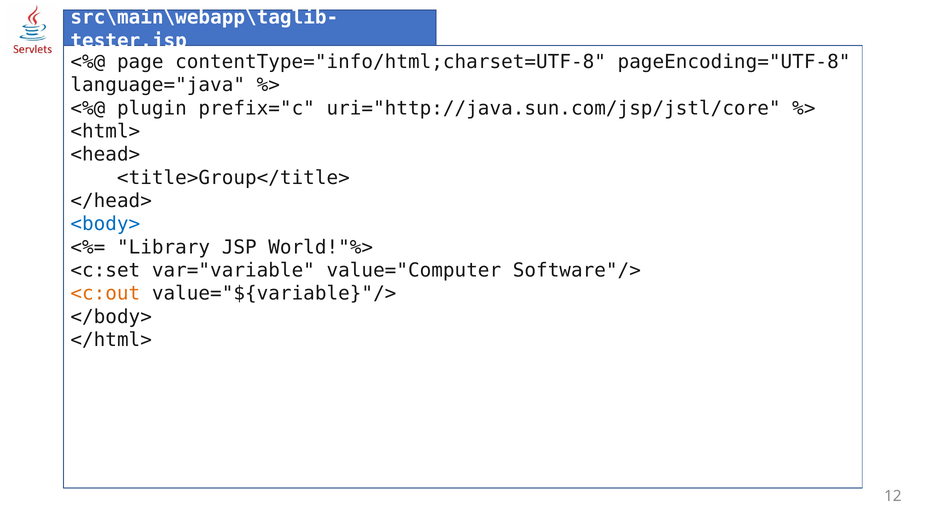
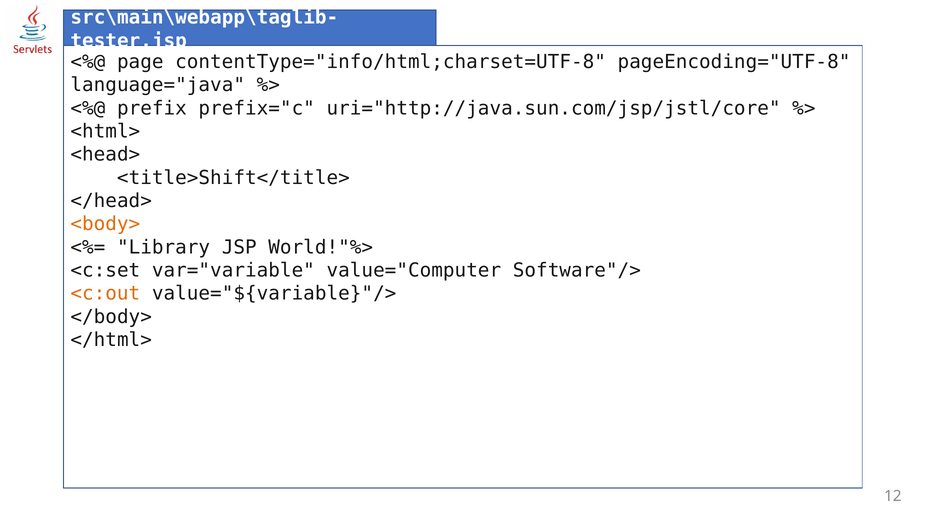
plugin: plugin -> prefix (152, 108)
<title>Group</title>: <title>Group</title> -> <title>Shift</title> (233, 178)
<body> colour: blue -> orange (105, 224)
